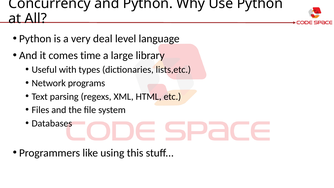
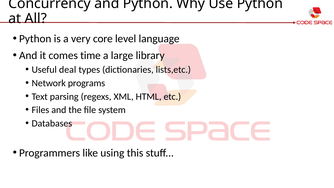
deal: deal -> core (103, 39)
with: with -> deal (68, 70)
